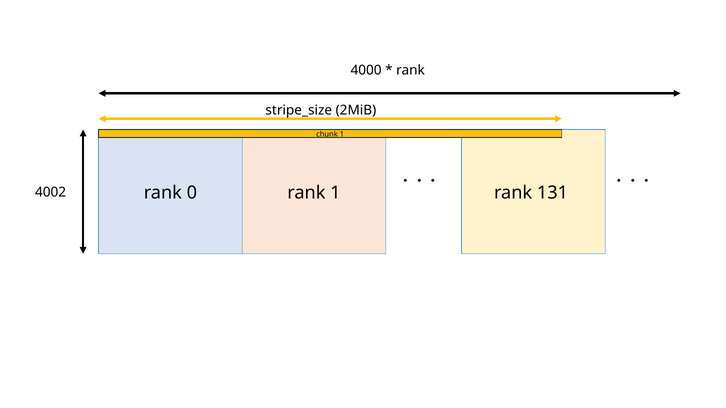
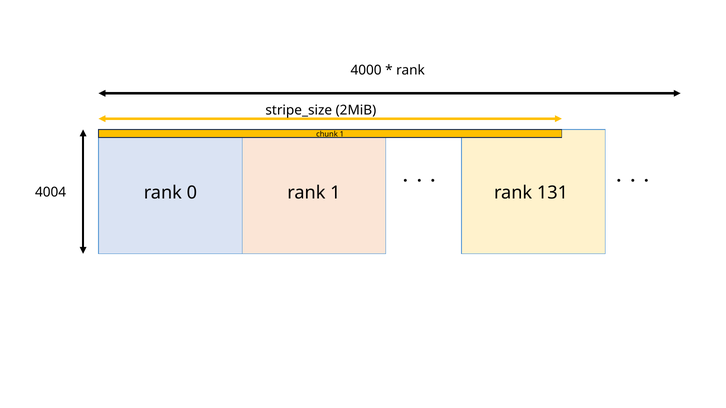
4002: 4002 -> 4004 (51, 193)
